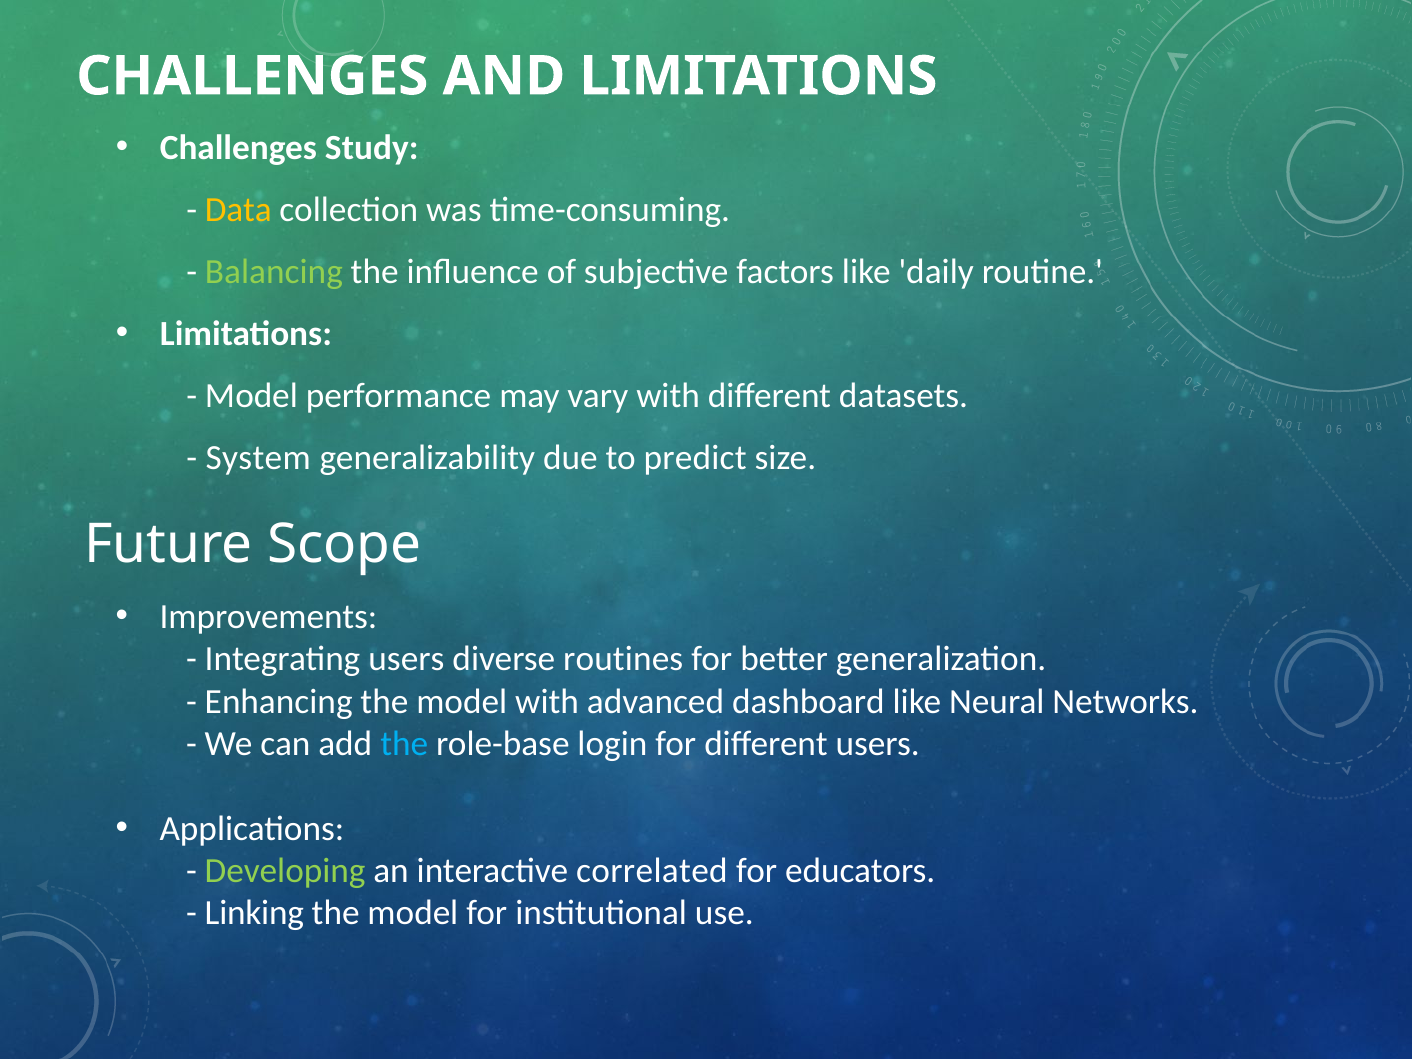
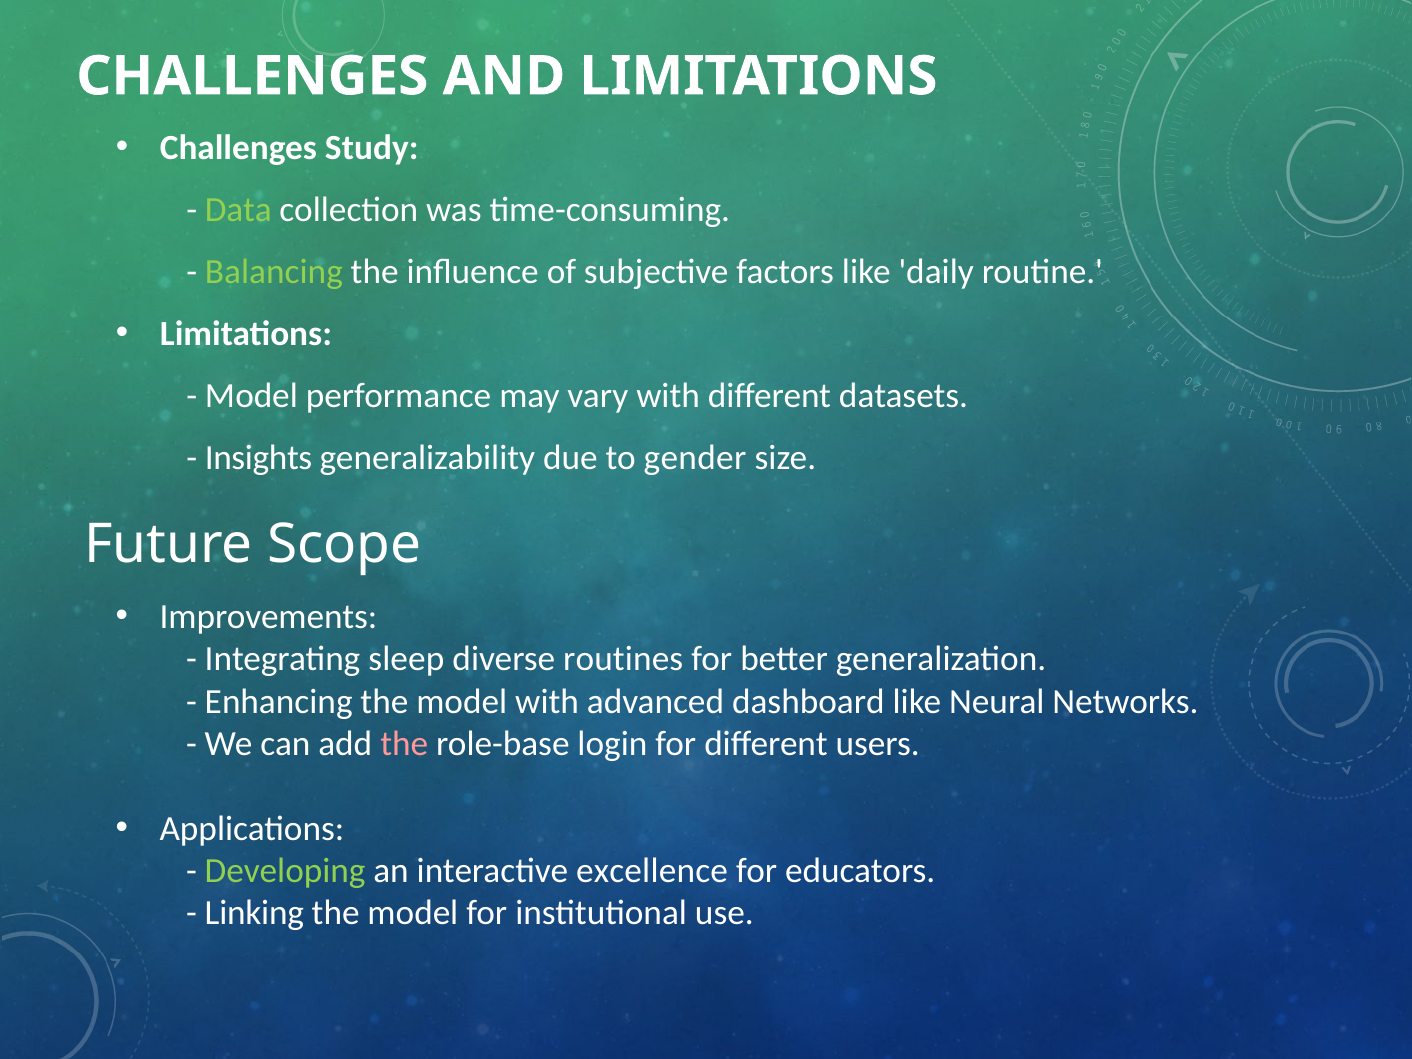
Data colour: yellow -> light green (238, 209)
System: System -> Insights (259, 457)
predict: predict -> gender (695, 457)
Integrating users: users -> sleep (406, 659)
the colour: light blue -> pink (404, 744)
correlated: correlated -> excellence (652, 871)
